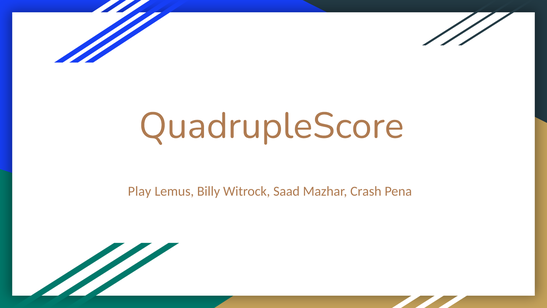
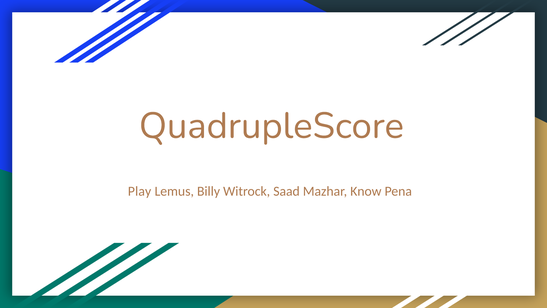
Crash: Crash -> Know (366, 191)
